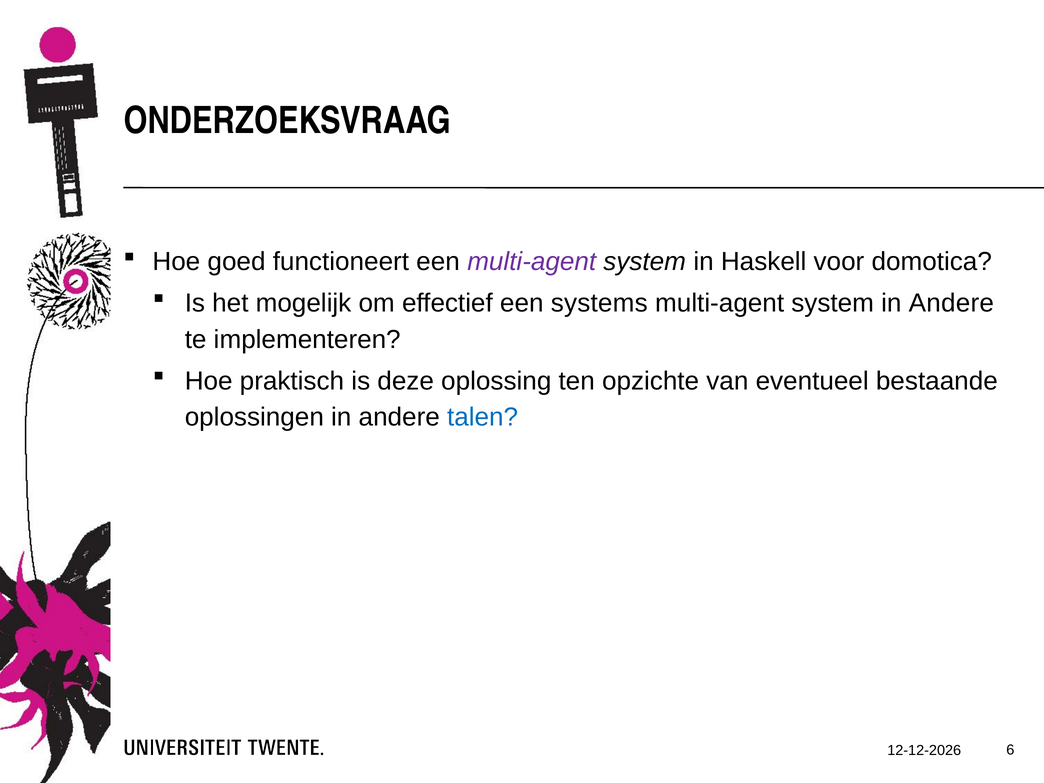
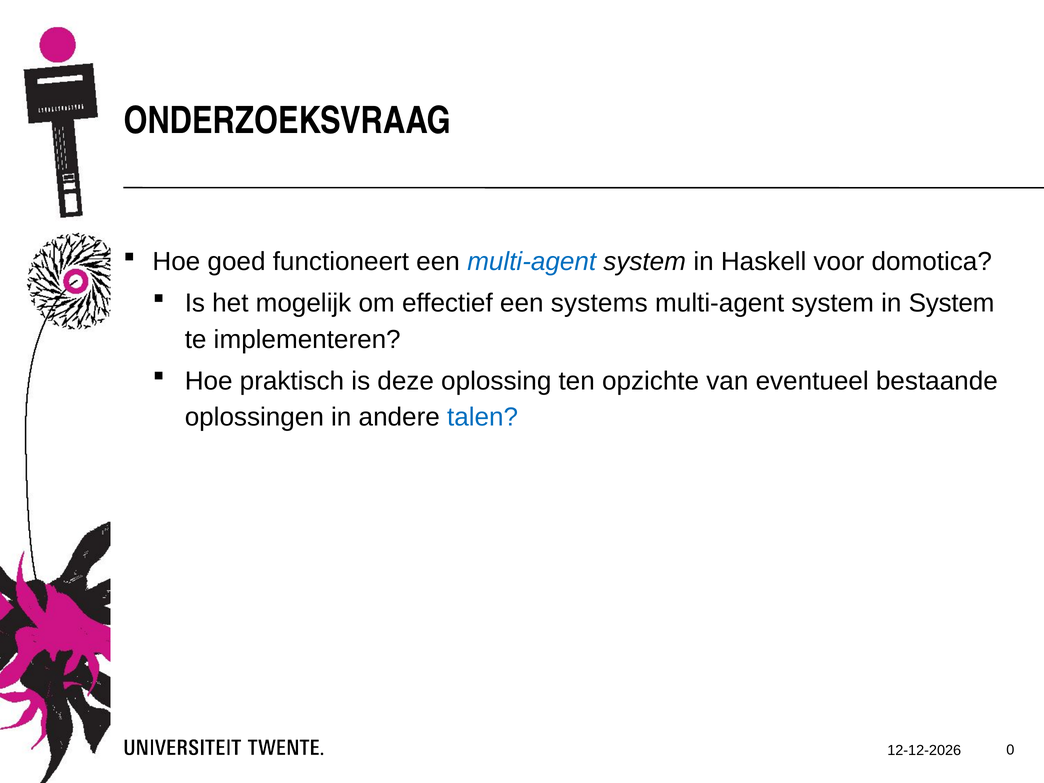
multi-agent colour: purple -> blue (532, 262)
system in Andere: Andere -> System (952, 303)
6: 6 -> 0 (1010, 750)
